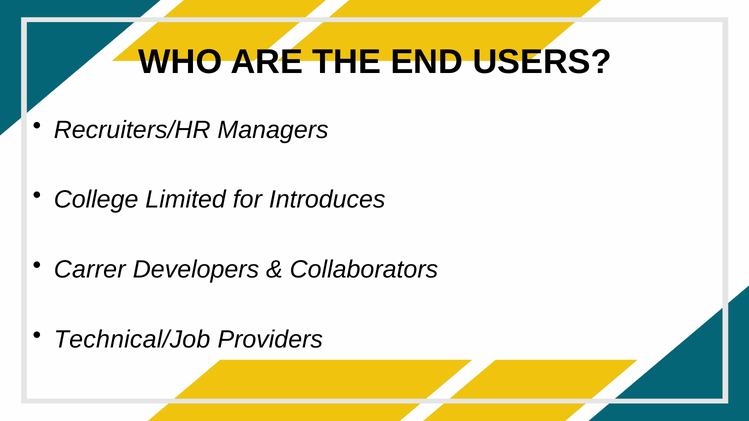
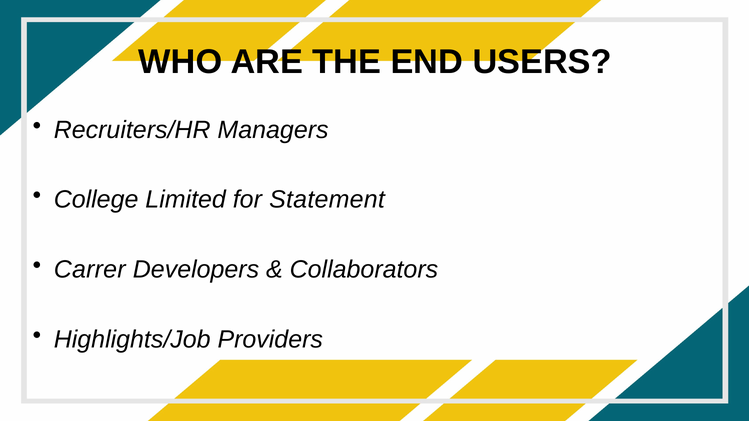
Introduces: Introduces -> Statement (327, 200)
Technical/Job: Technical/Job -> Highlights/Job (132, 340)
